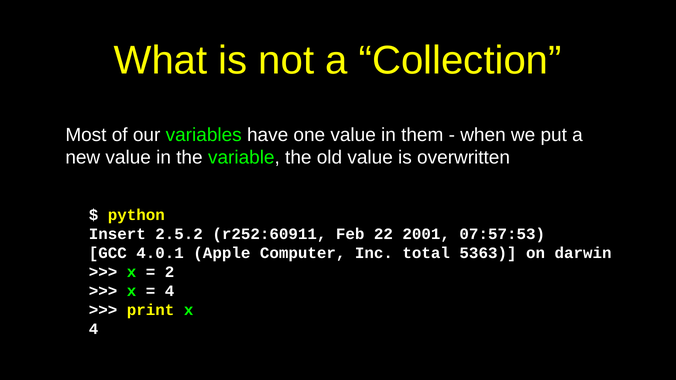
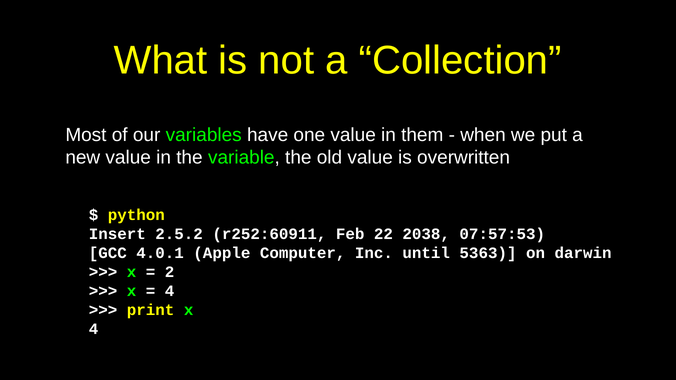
2001: 2001 -> 2038 (426, 234)
total: total -> until (426, 253)
